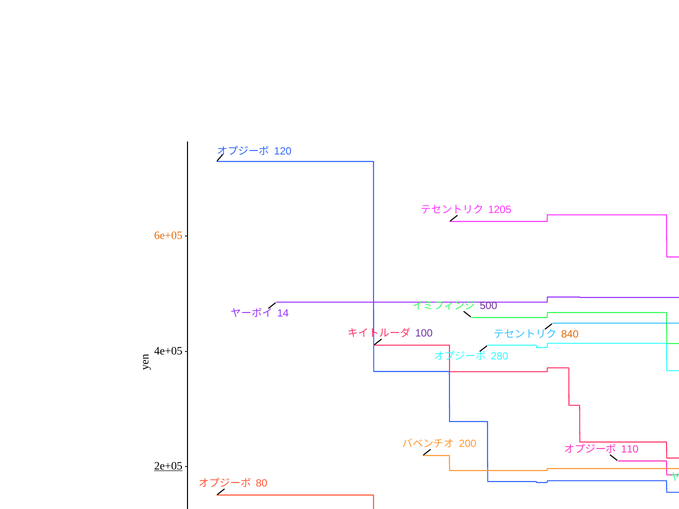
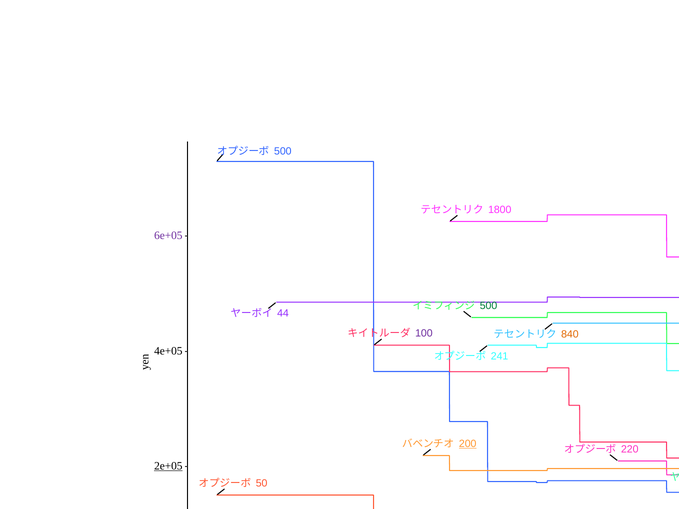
120: 120 -> 500 (283, 152)
1205: 1205 -> 1800 (500, 210)
6e+05 colour: orange -> purple (168, 236)
500 colour: purple -> green (489, 306)
14: 14 -> 44 (283, 313)
280: 280 -> 241 (500, 356)
200 underline: none -> present (468, 444)
110: 110 -> 220 (630, 449)
80: 80 -> 50 (262, 483)
